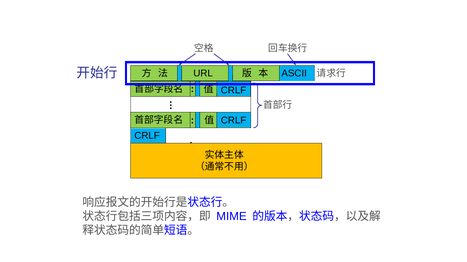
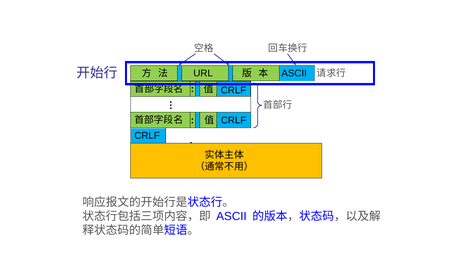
MIME: MIME -> ASCII (232, 217)
